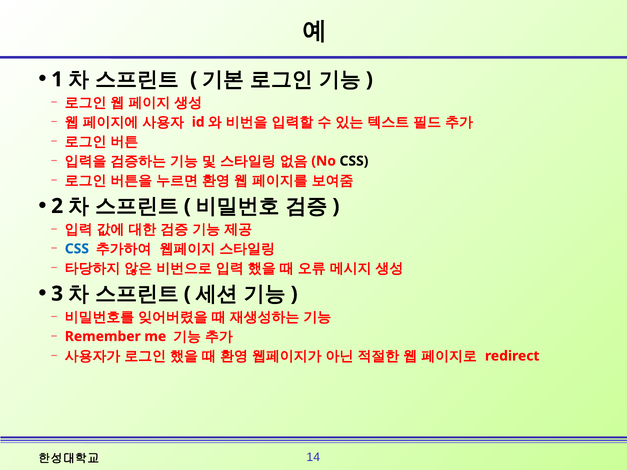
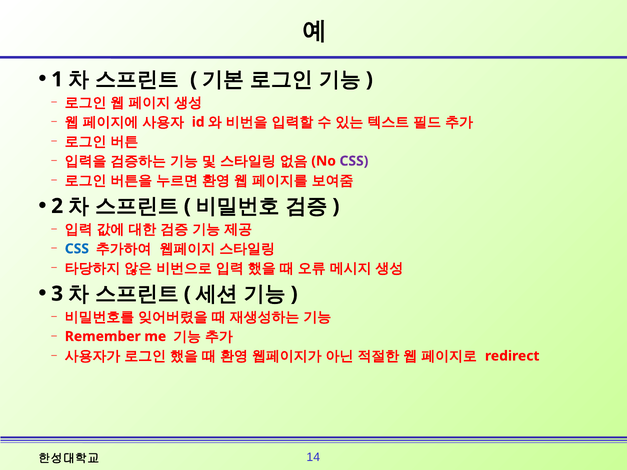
CSS colour: black -> purple (354, 161)
